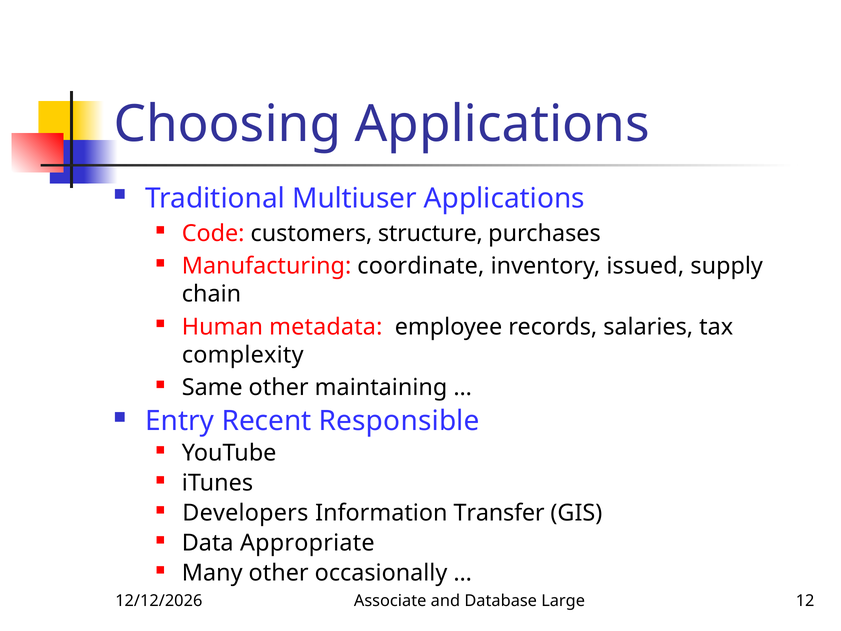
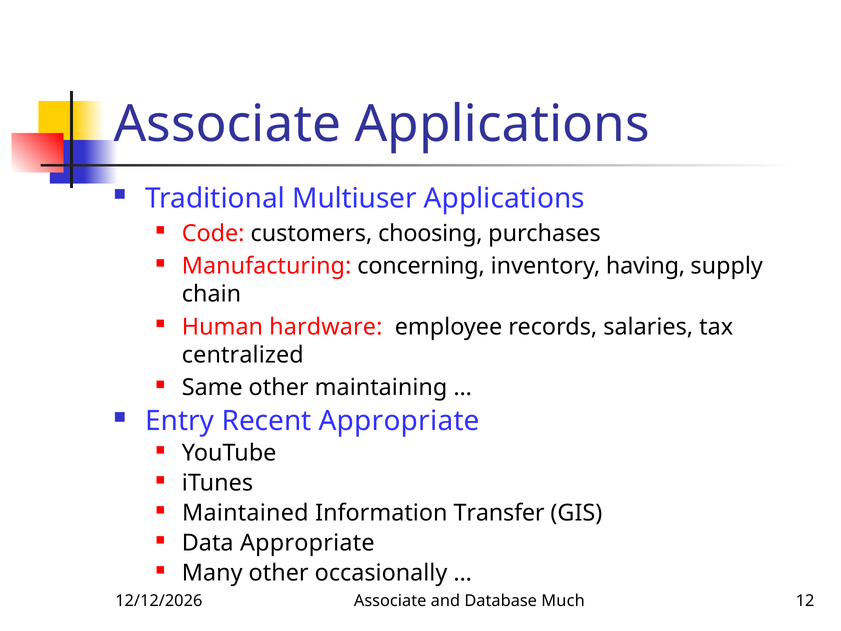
Choosing: Choosing -> Associate (227, 124)
structure: structure -> choosing (430, 233)
coordinate: coordinate -> concerning (421, 266)
issued: issued -> having (645, 266)
metadata: metadata -> hardware (326, 327)
complexity: complexity -> centralized (243, 355)
Recent Responsible: Responsible -> Appropriate (399, 421)
Developers: Developers -> Maintained (245, 513)
Large: Large -> Much (563, 601)
